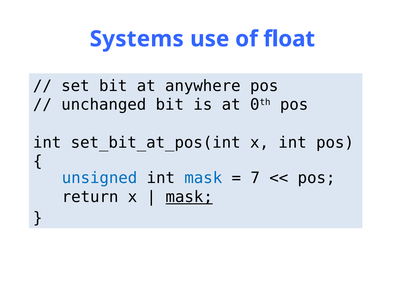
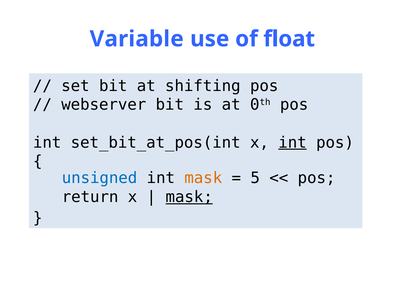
Systems: Systems -> Variable (137, 39)
anywhere: anywhere -> shifting (203, 86)
unchanged: unchanged -> webserver (104, 105)
int underline: none -> present (293, 142)
mask colour: blue -> orange (203, 178)
7: 7 -> 5 (255, 178)
